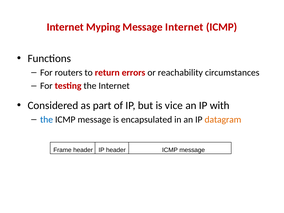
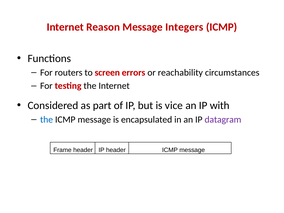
Myping: Myping -> Reason (103, 27)
Message Internet: Internet -> Integers (184, 27)
return: return -> screen (107, 73)
datagram colour: orange -> purple (223, 120)
